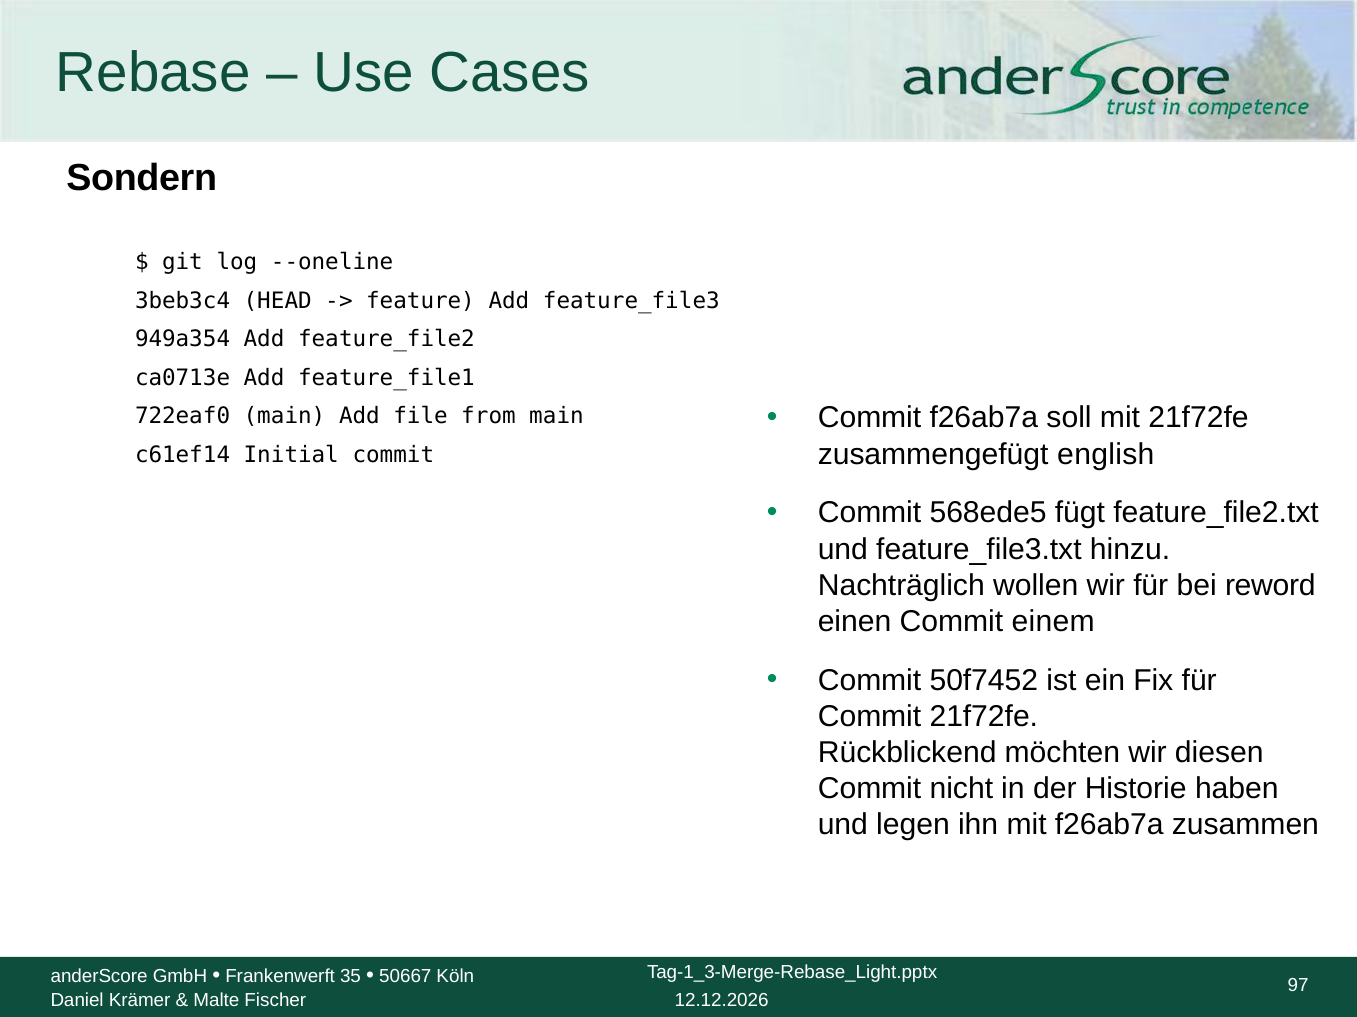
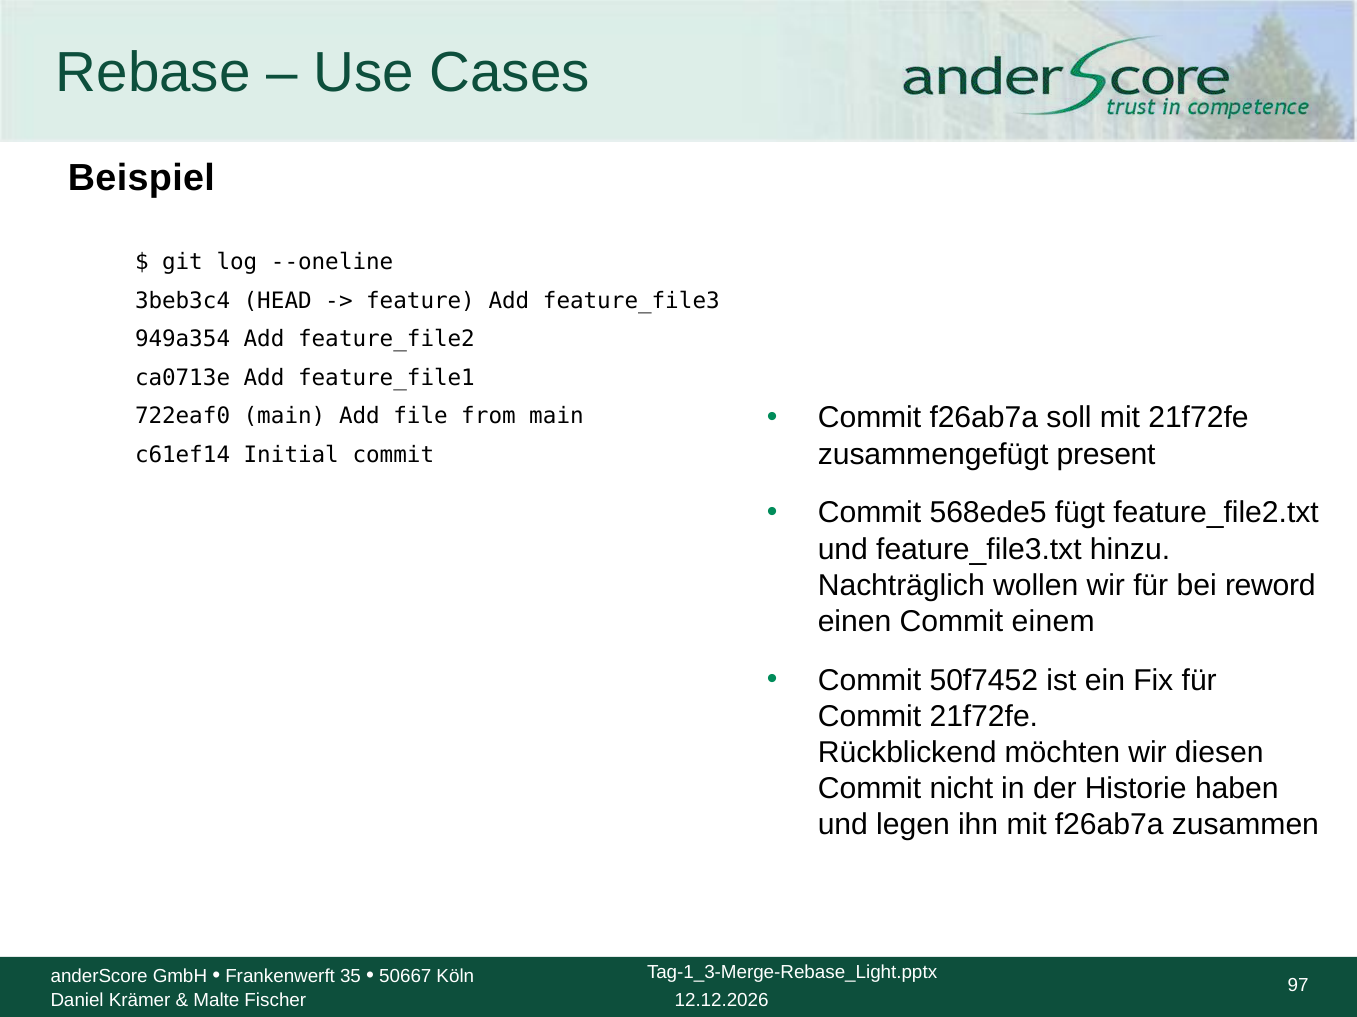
Sondern: Sondern -> Beispiel (141, 178)
english: english -> present (1106, 455)
